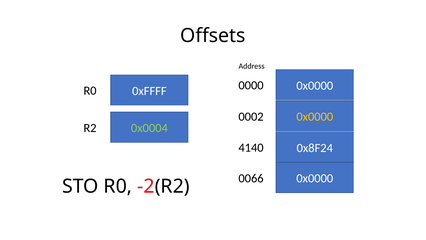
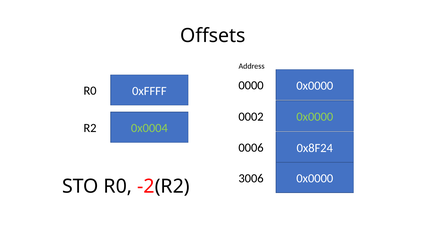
0x0000 colour: yellow -> light green (315, 117)
4140: 4140 -> 0006 (251, 148)
0066: 0066 -> 3006 (251, 178)
